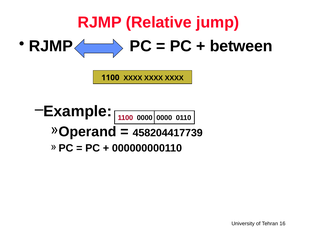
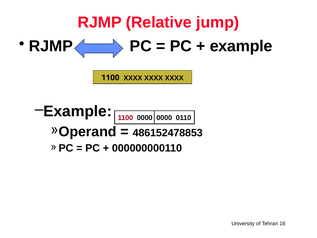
between: between -> example (241, 46)
458204417739: 458204417739 -> 486152478853 (168, 133)
